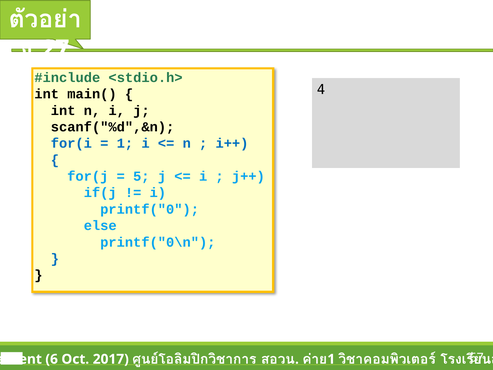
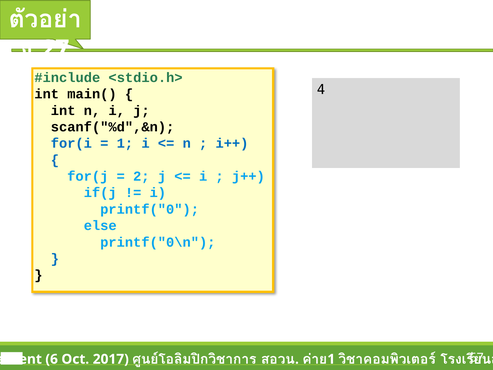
5: 5 -> 2 (141, 176)
